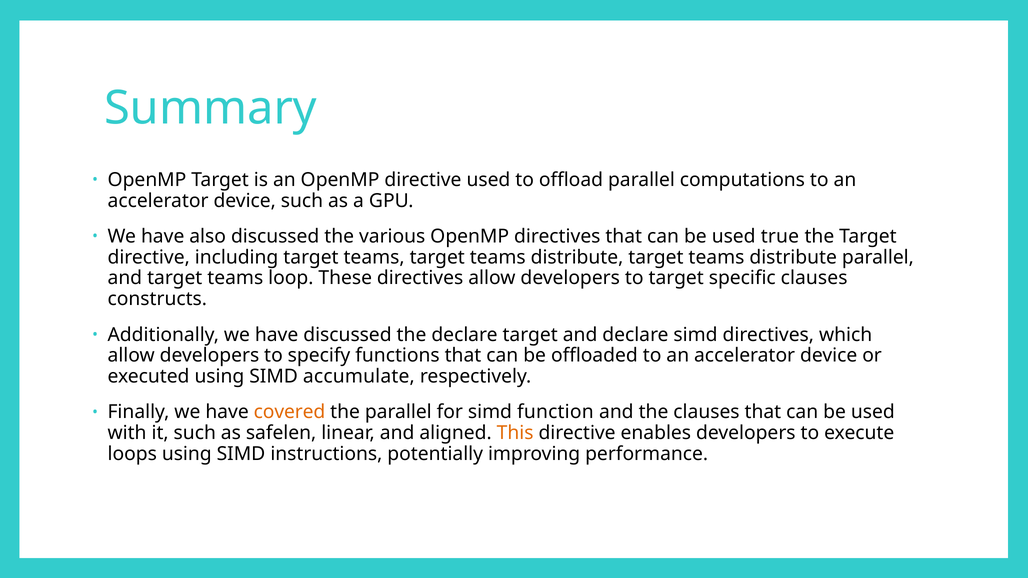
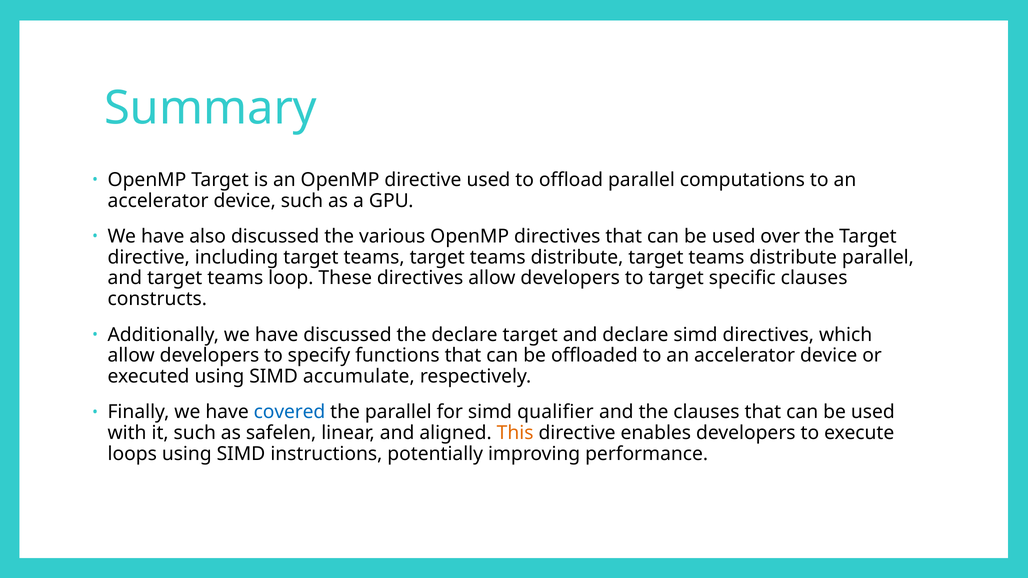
true: true -> over (780, 237)
covered colour: orange -> blue (289, 412)
function: function -> qualifier (555, 412)
